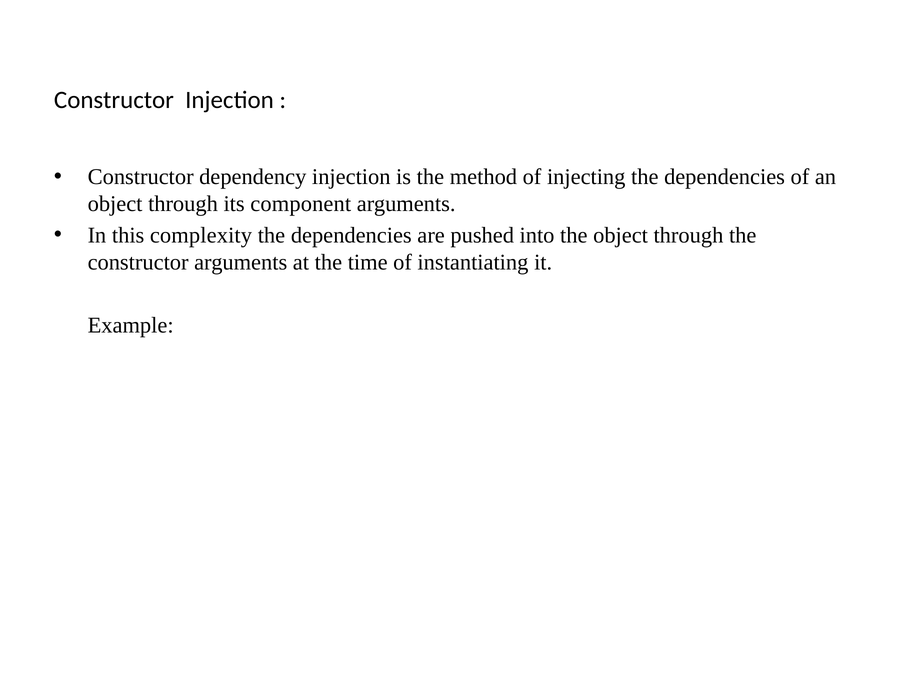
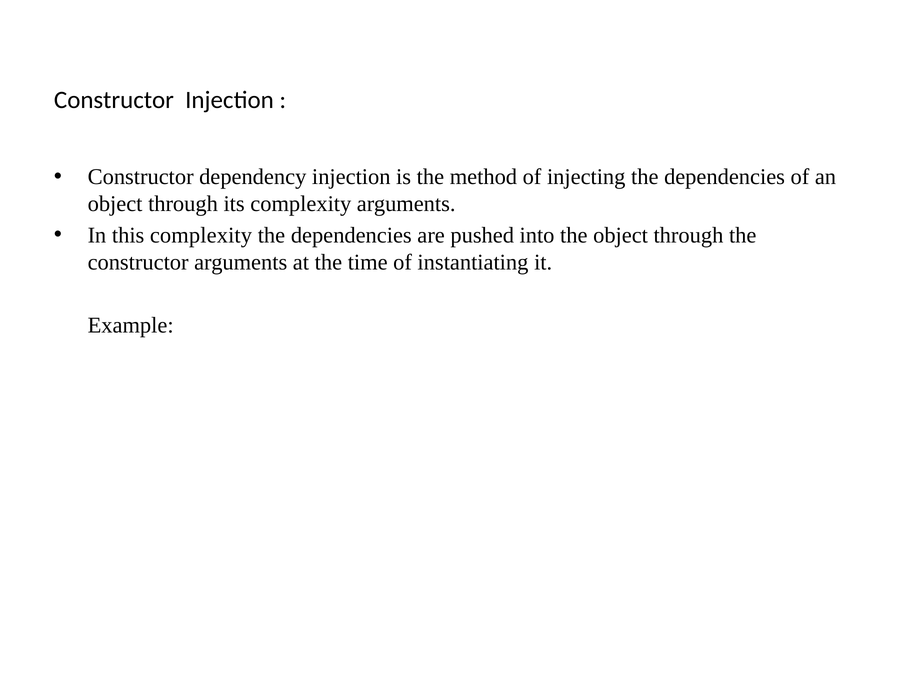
its component: component -> complexity (301, 204)
